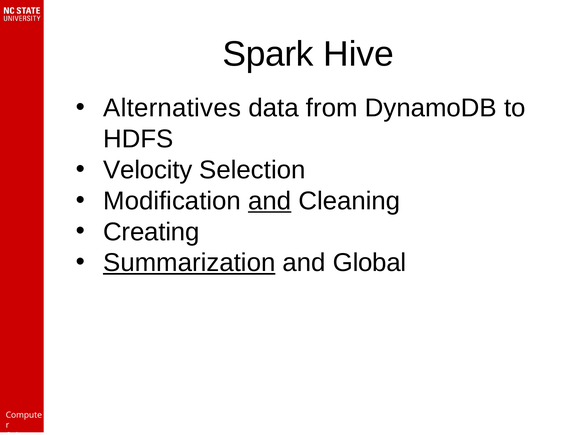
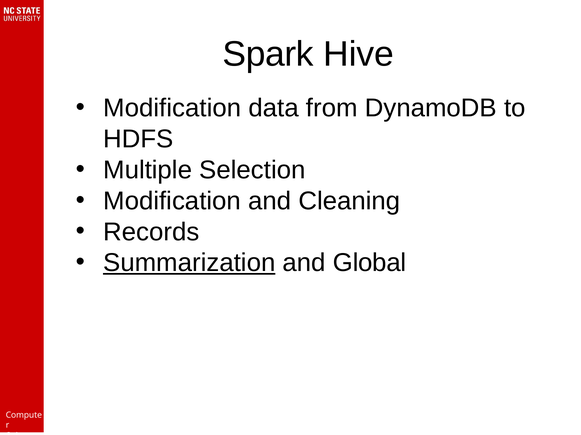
Alternatives: Alternatives -> Modification (172, 108)
Velocity: Velocity -> Multiple (148, 170)
and underline: present -> none (270, 201)
Creating: Creating -> Records (151, 232)
